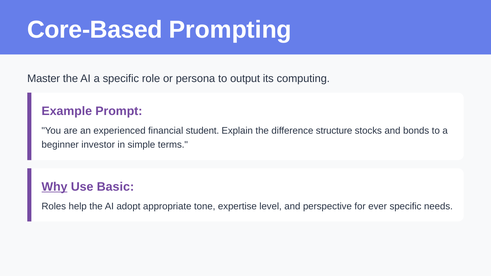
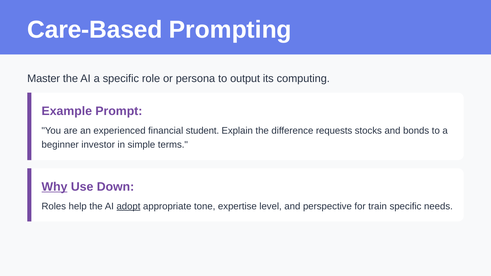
Core-Based: Core-Based -> Care-Based (95, 30)
structure: structure -> requests (334, 131)
Basic: Basic -> Down (115, 187)
adopt underline: none -> present (128, 206)
ever: ever -> train (378, 206)
